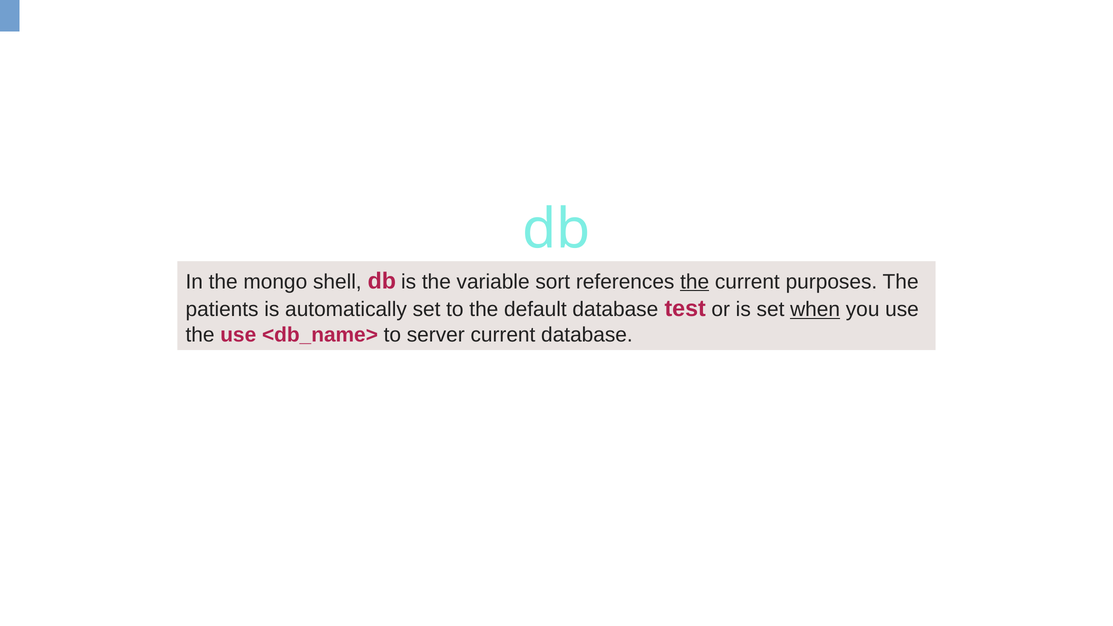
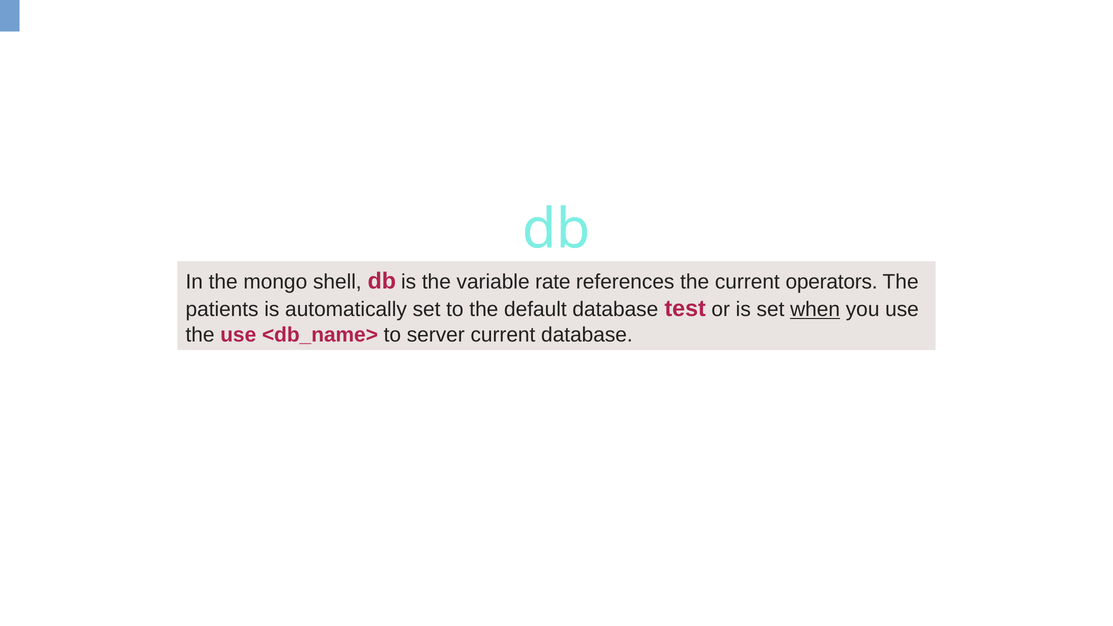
sort: sort -> rate (553, 282)
the underline: present -> none (695, 282)
purposes: purposes -> operators (832, 282)
